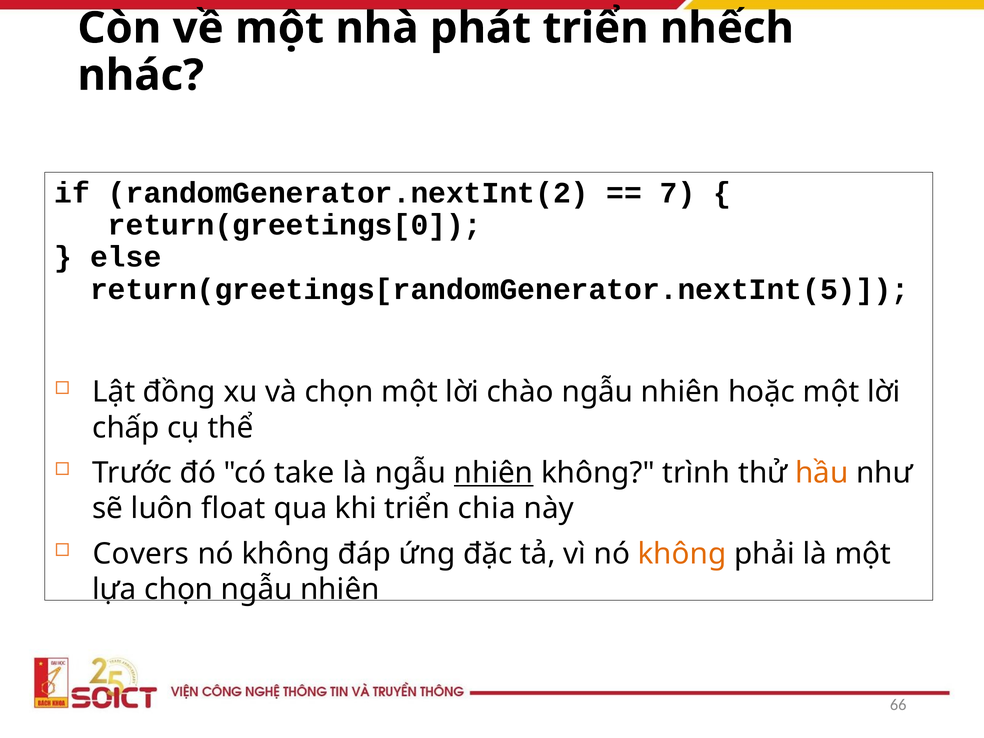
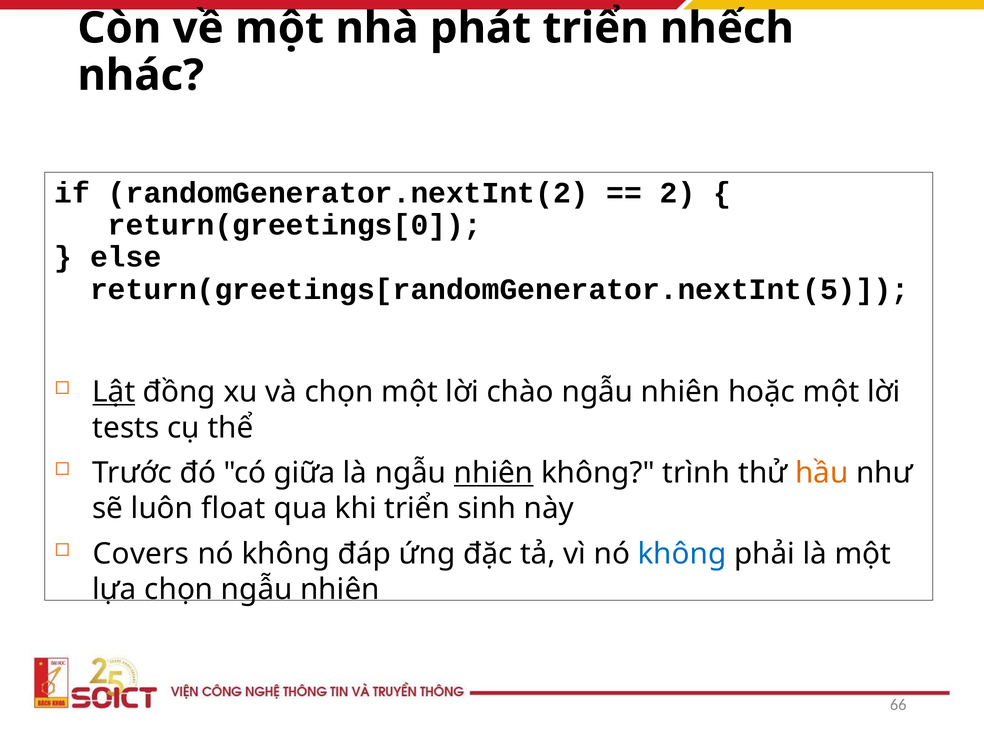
7: 7 -> 2 (678, 193)
Lật underline: none -> present (114, 392)
chấp: chấp -> tests (126, 428)
take: take -> giữa (305, 473)
chia: chia -> sinh (487, 509)
không colour: orange -> blue (682, 554)
